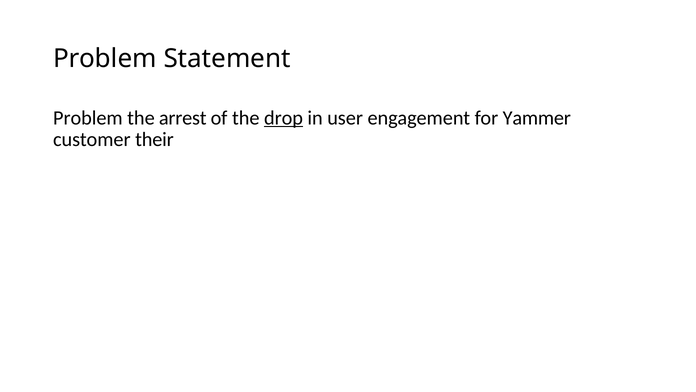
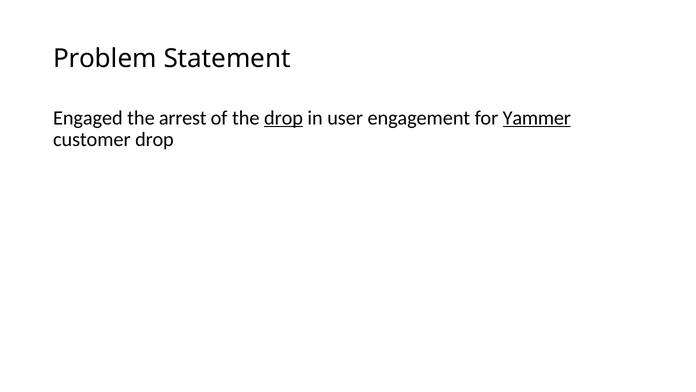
Problem: Problem -> Engaged (88, 118)
Yammer underline: none -> present (537, 118)
customer their: their -> drop (154, 140)
